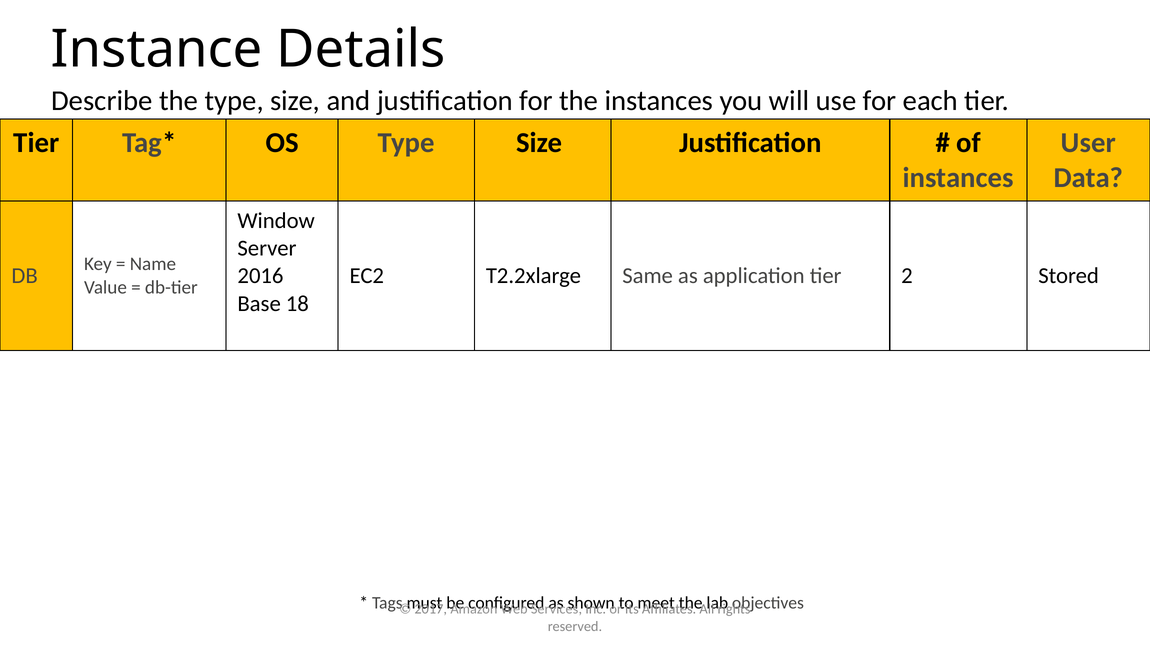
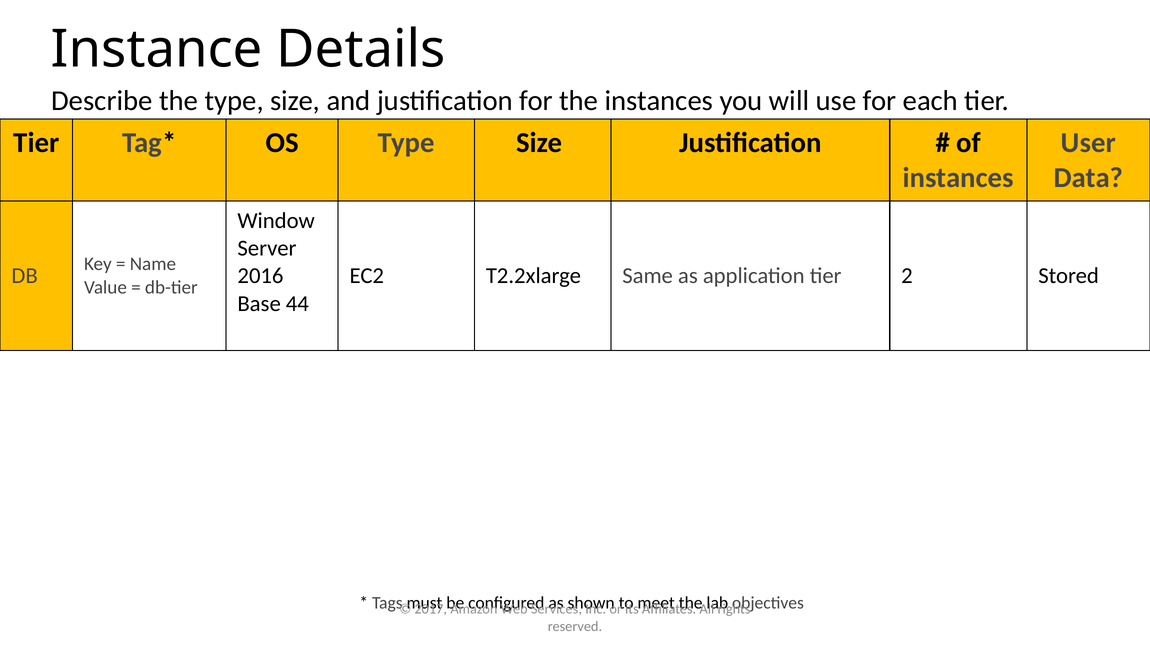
18: 18 -> 44 (297, 303)
